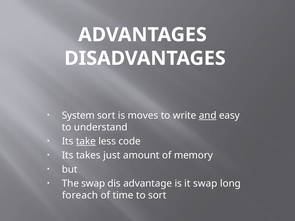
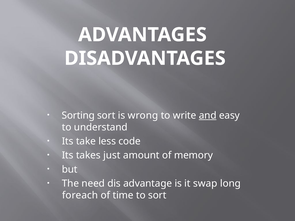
System: System -> Sorting (78, 116)
moves: moves -> wrong (143, 116)
take underline: present -> none (86, 141)
The swap: swap -> need (93, 184)
